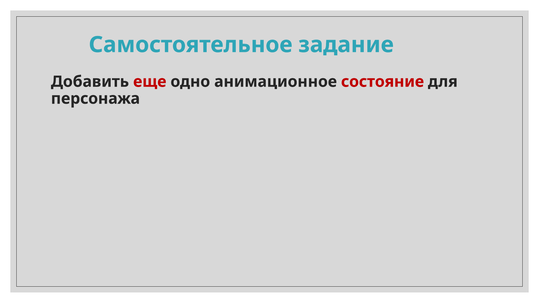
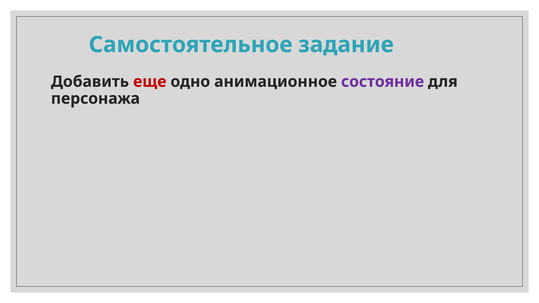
состояние colour: red -> purple (383, 82)
